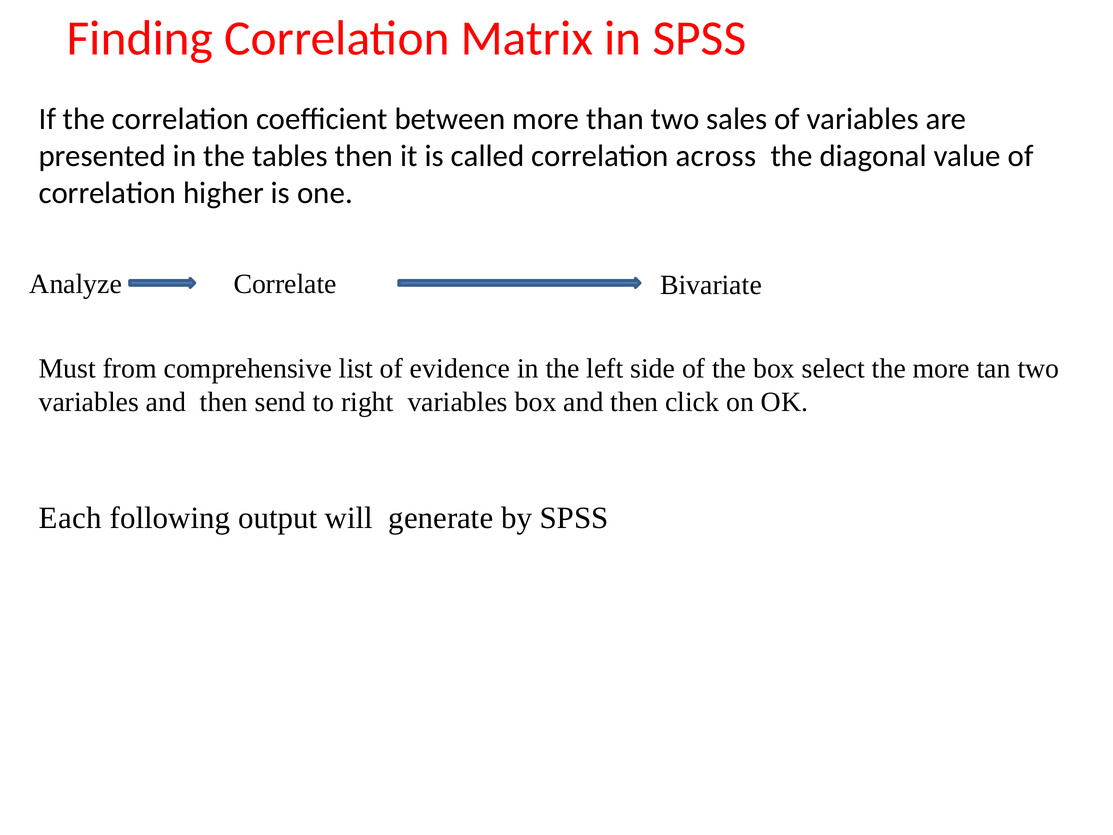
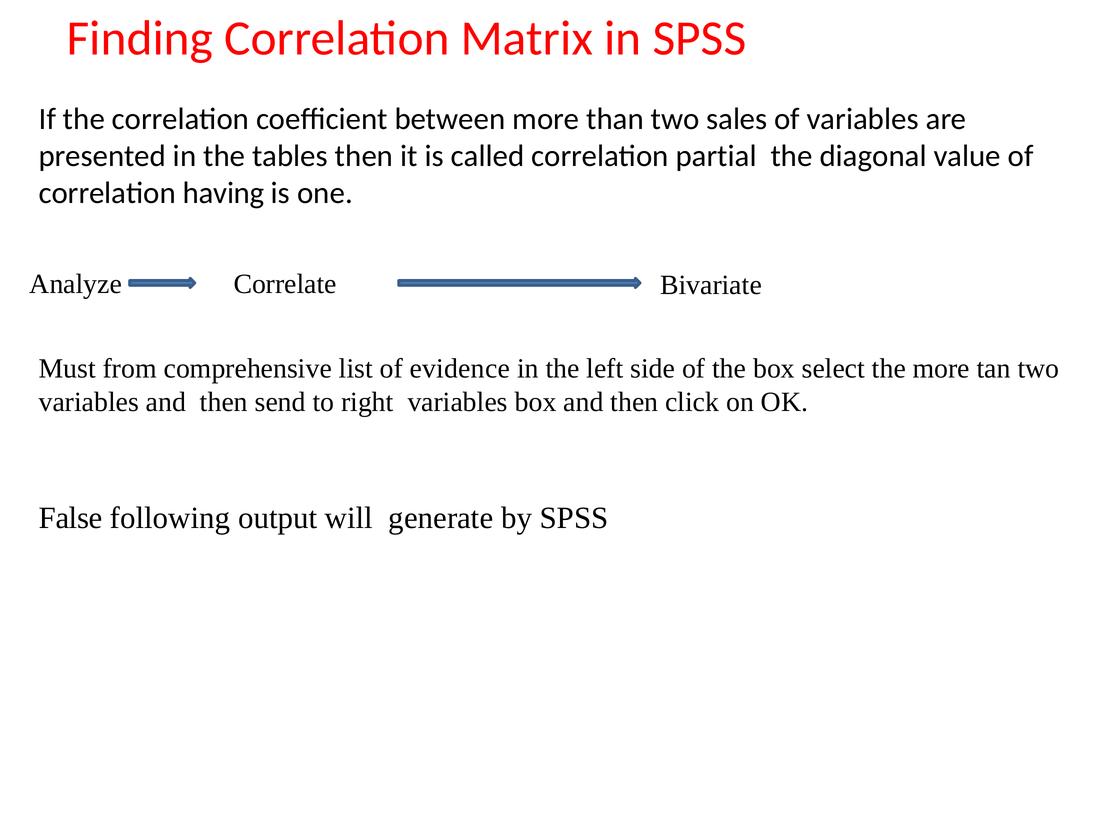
across: across -> partial (716, 156)
higher: higher -> having (224, 193)
Each: Each -> False (71, 518)
